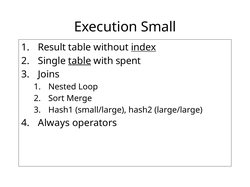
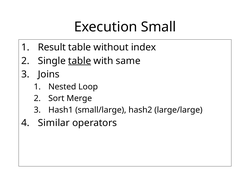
index underline: present -> none (144, 47)
spent: spent -> same (128, 61)
Always: Always -> Similar (54, 123)
